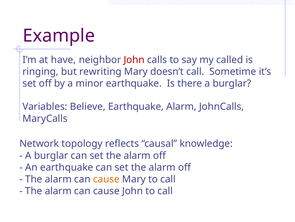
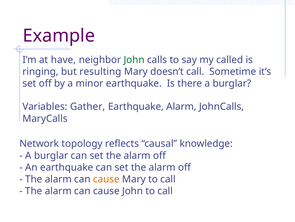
John colour: red -> green (134, 60)
rewriting: rewriting -> resulting (100, 71)
Believe: Believe -> Gather (88, 106)
